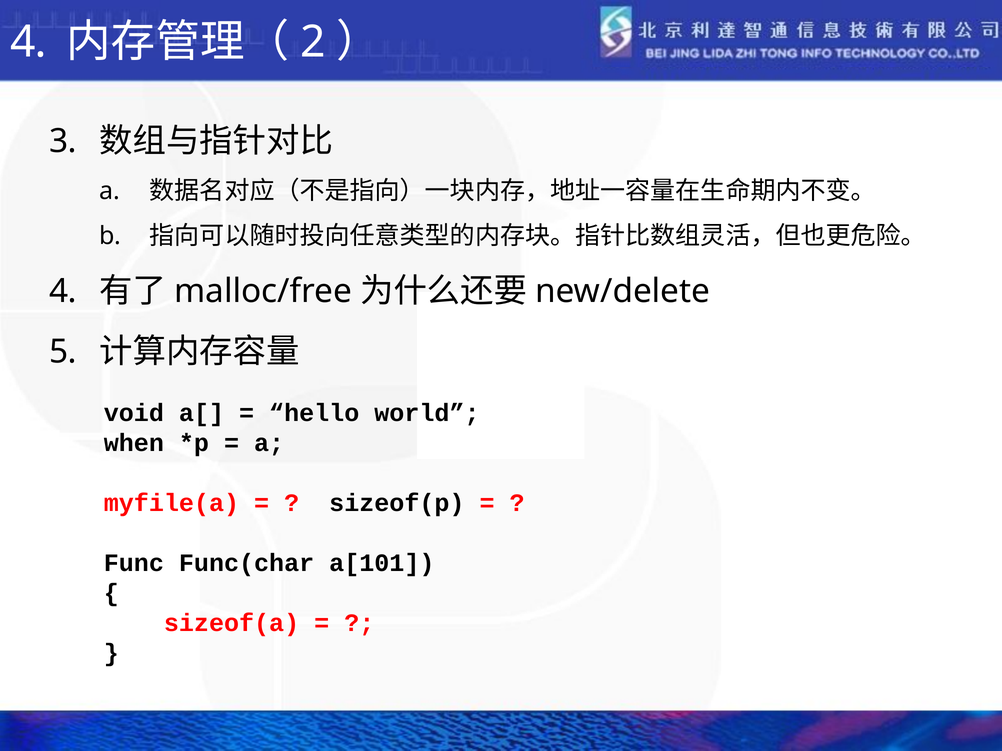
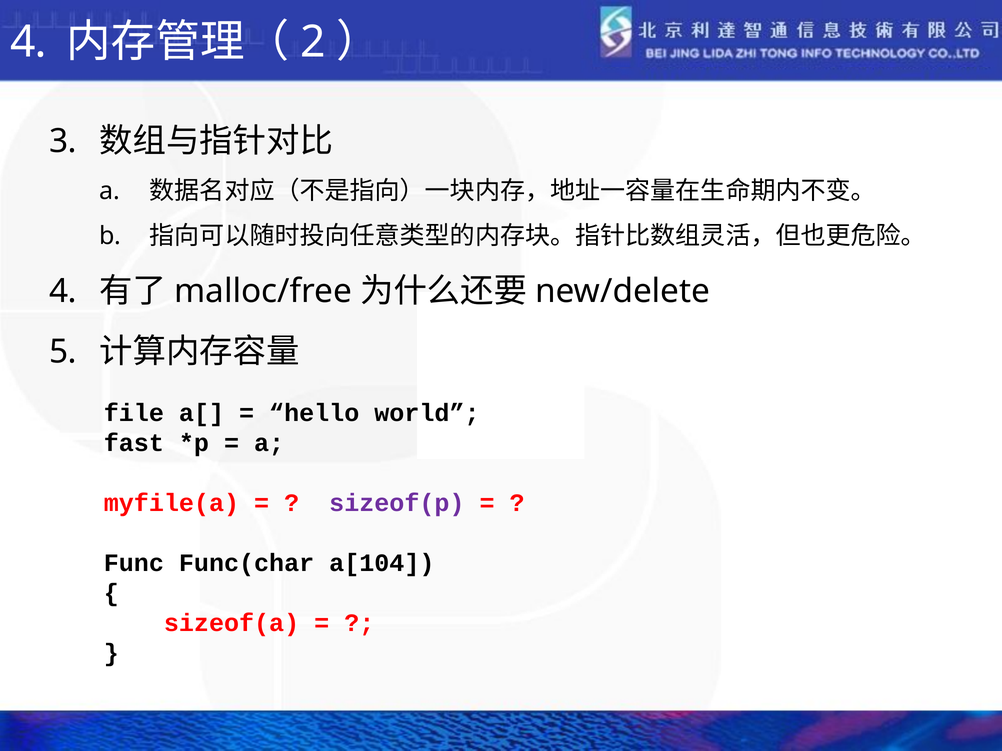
void: void -> file (134, 413)
when: when -> fast (134, 443)
sizeof(p colour: black -> purple (397, 503)
a[101: a[101 -> a[104 (382, 563)
